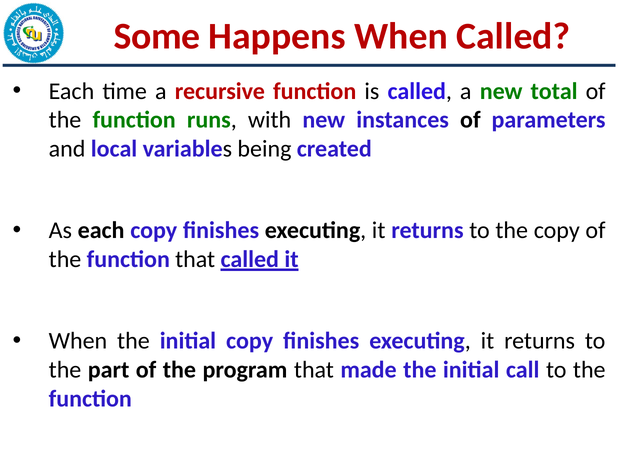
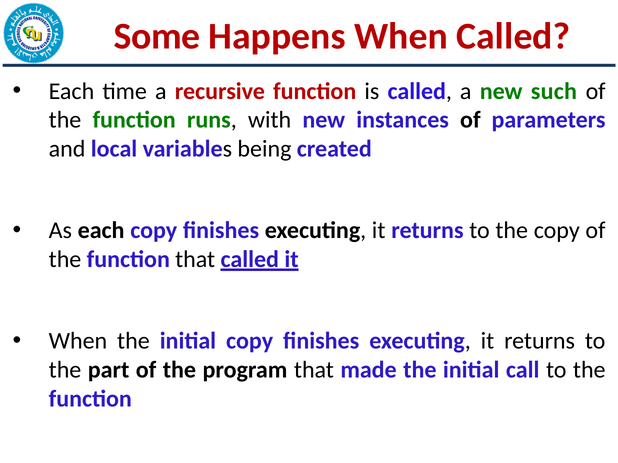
total: total -> such (554, 91)
